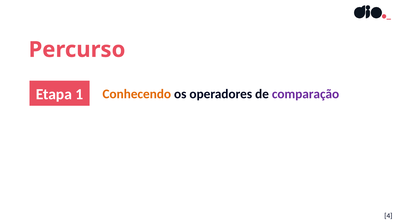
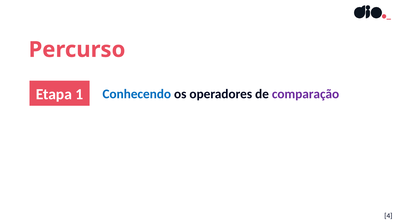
Conhecendo colour: orange -> blue (137, 94)
